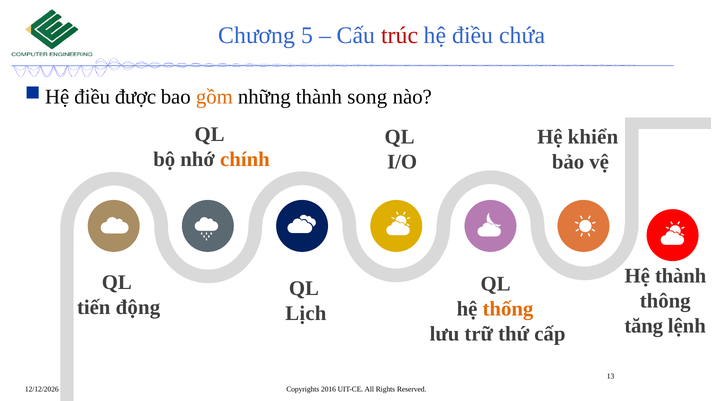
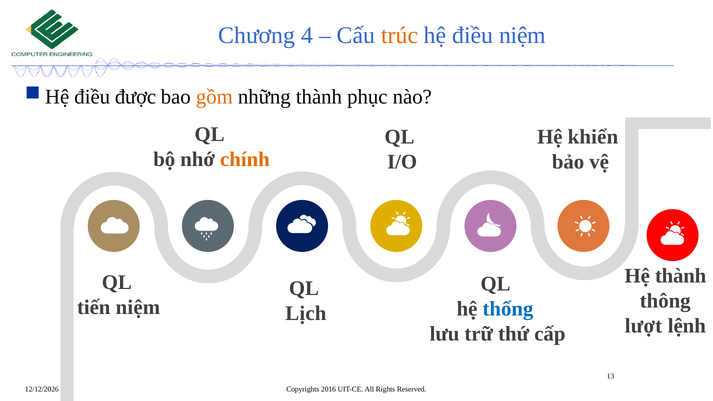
5: 5 -> 4 (307, 35)
trúc colour: red -> orange (400, 35)
điều chứa: chứa -> niệm (522, 35)
song: song -> phục (367, 97)
tiến động: động -> niệm (138, 307)
thống colour: orange -> blue (508, 309)
tăng: tăng -> lượt (644, 326)
